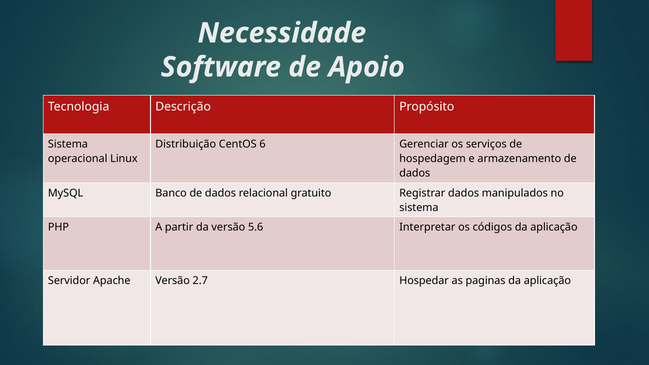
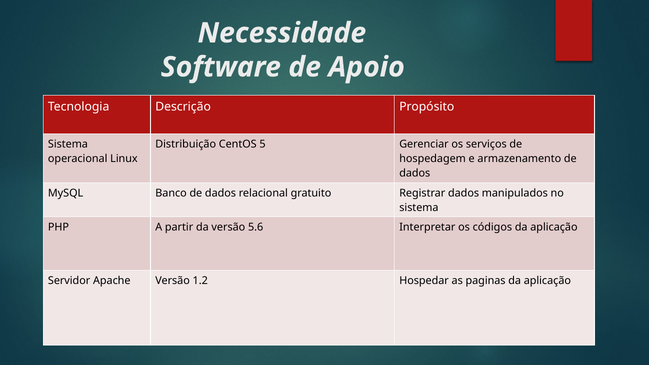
6: 6 -> 5 (262, 144)
2.7: 2.7 -> 1.2 (200, 281)
